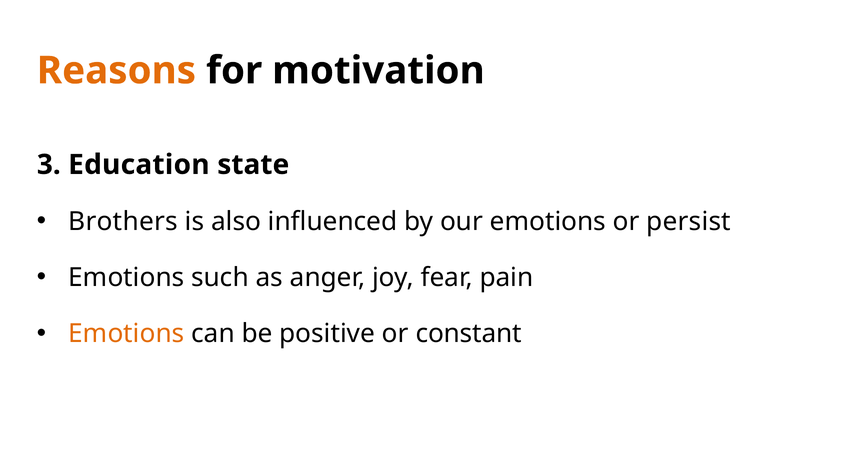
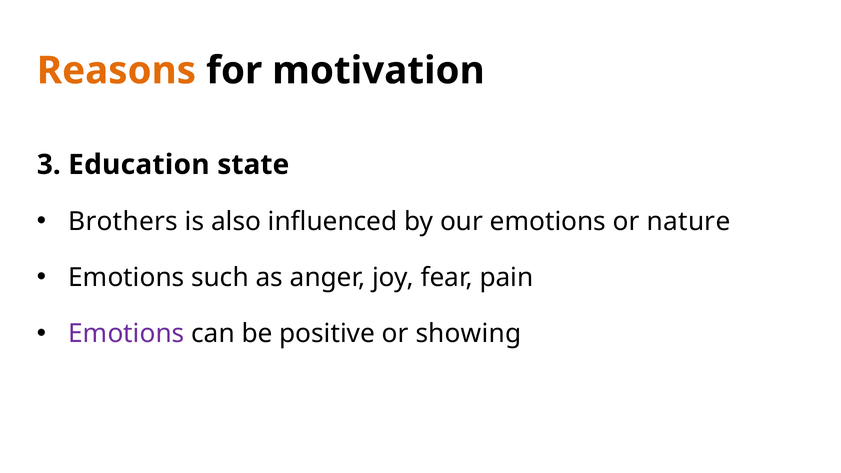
persist: persist -> nature (689, 222)
Emotions colour: orange -> purple (126, 334)
constant: constant -> showing (469, 334)
